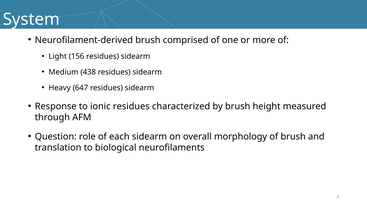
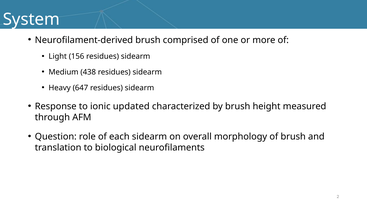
ionic residues: residues -> updated (131, 107)
